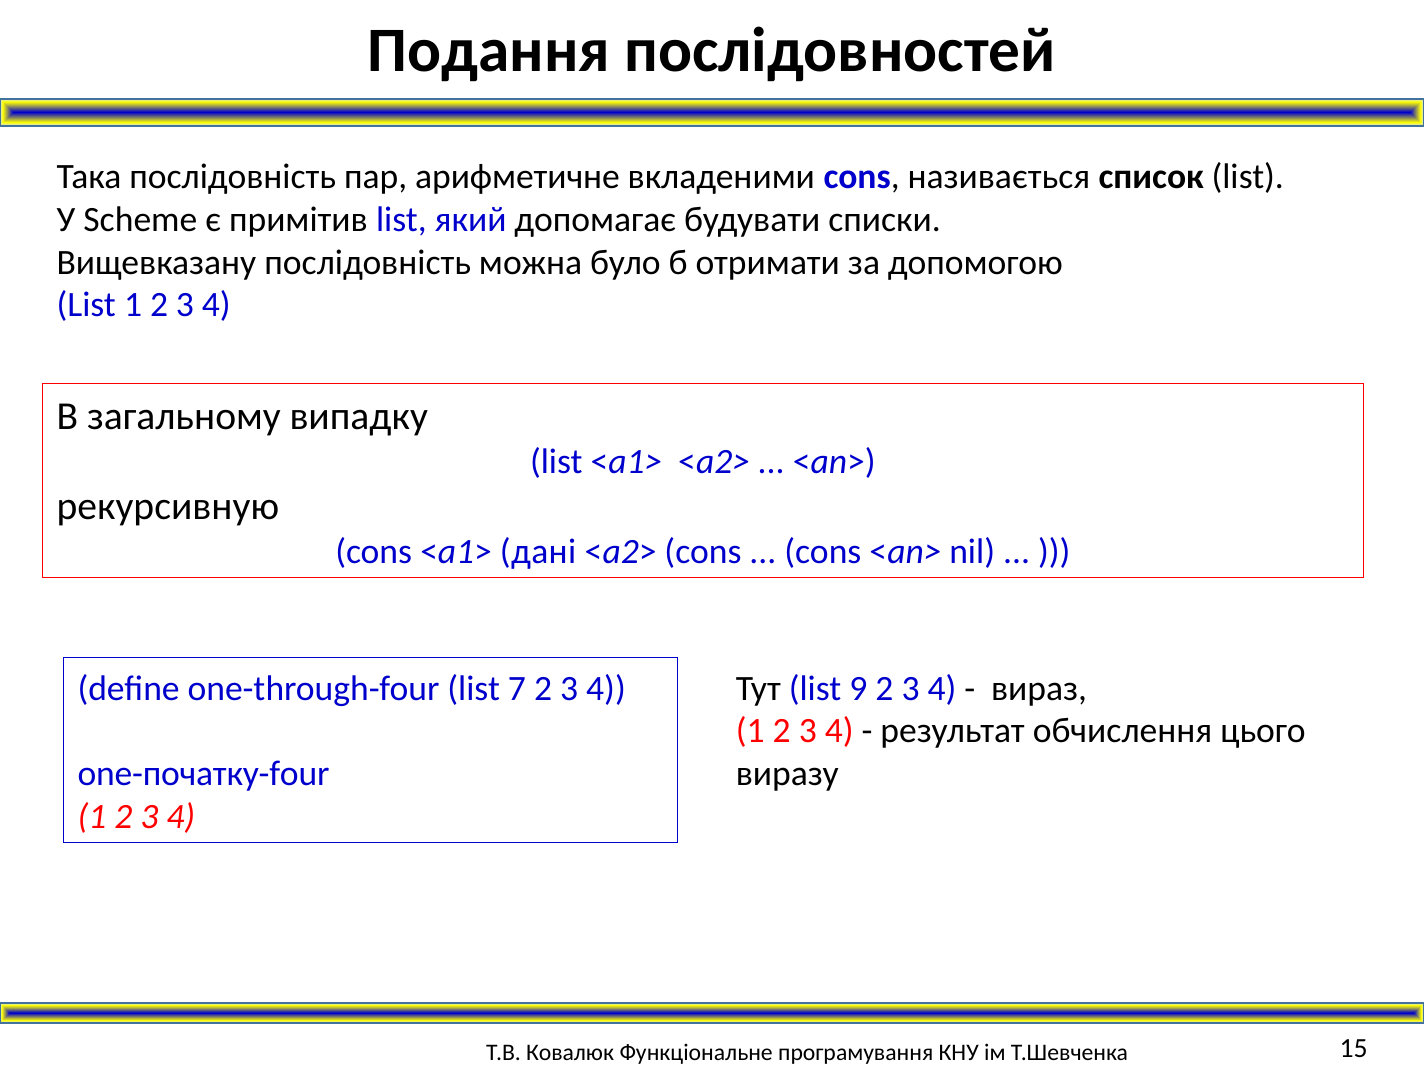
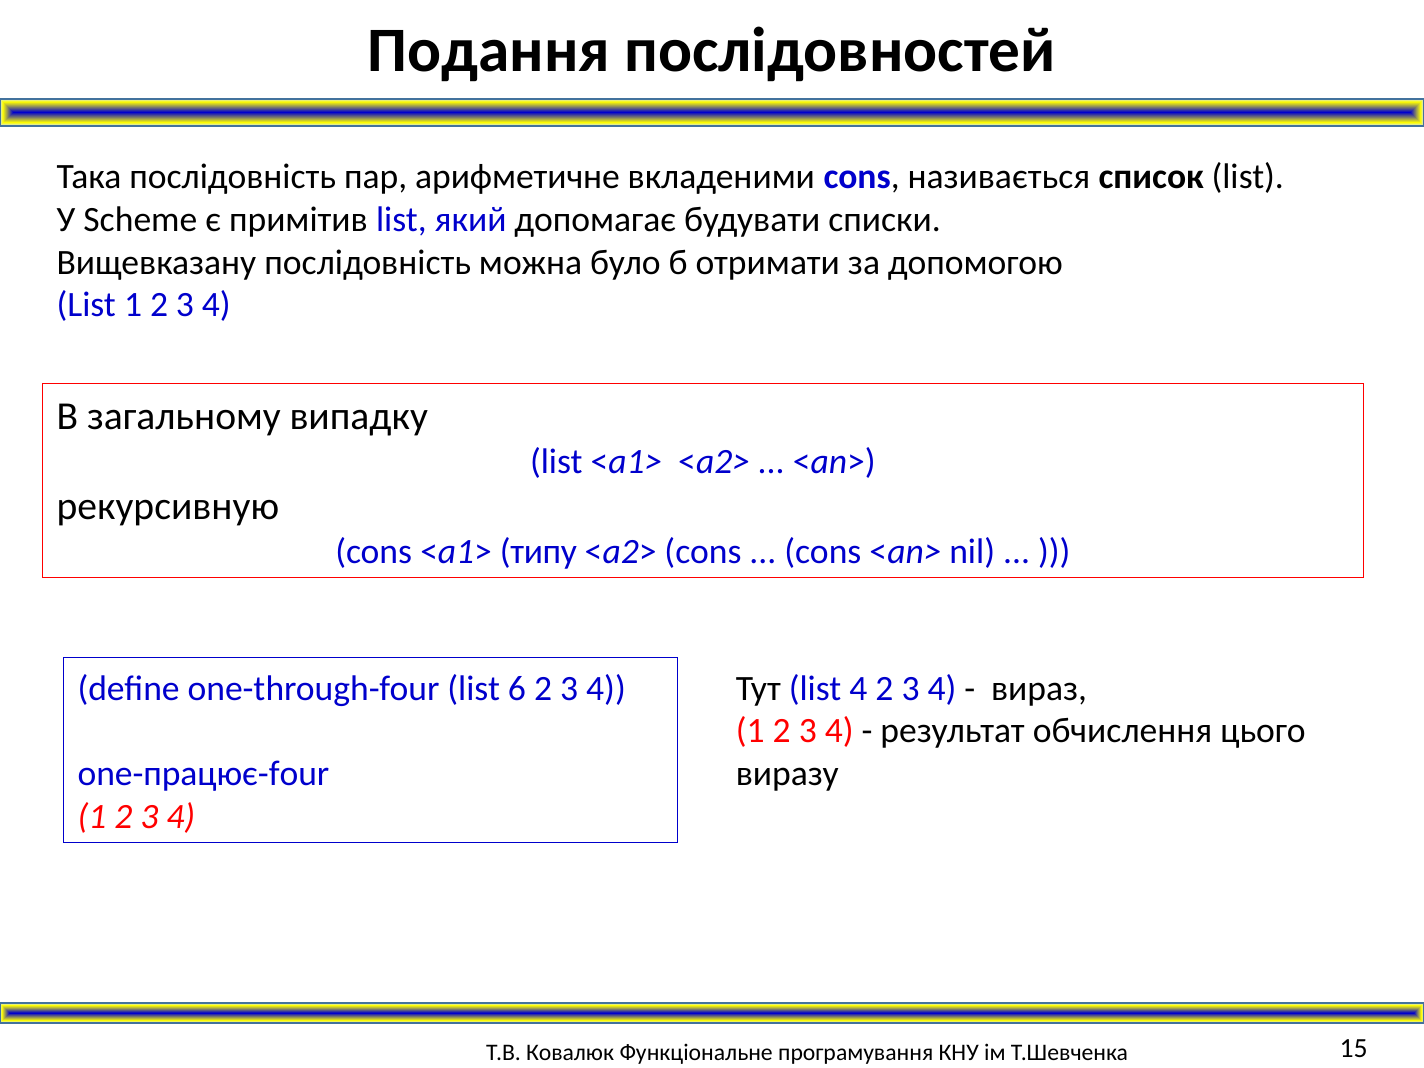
дані: дані -> типу (538, 552)
7: 7 -> 6 (517, 688)
list 9: 9 -> 4 (858, 688)
one-початку-four: one-початку-four -> one-працює-four (203, 774)
